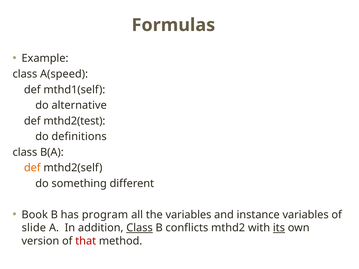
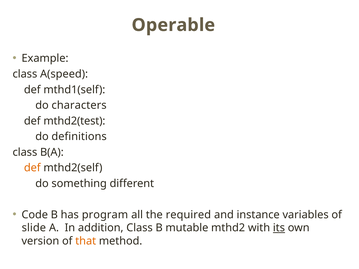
Formulas: Formulas -> Operable (173, 25)
alternative: alternative -> characters (79, 105)
Book: Book -> Code (35, 215)
the variables: variables -> required (188, 215)
Class underline: present -> none (140, 228)
conflicts: conflicts -> mutable (187, 228)
that colour: red -> orange (86, 241)
